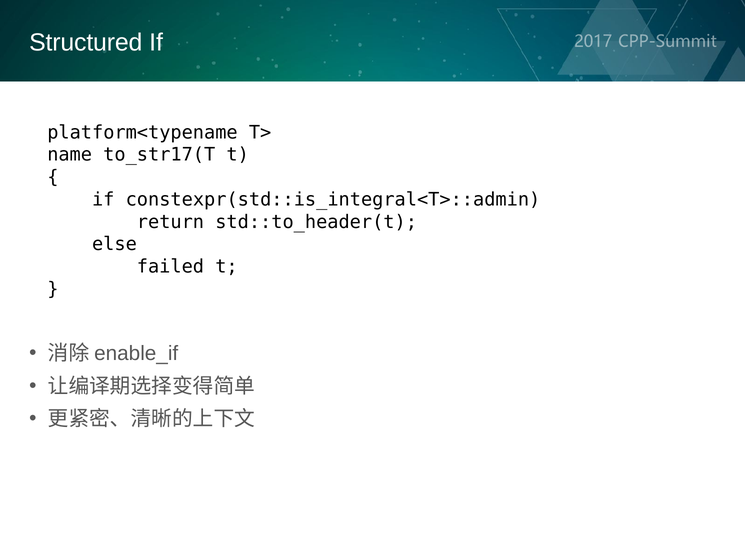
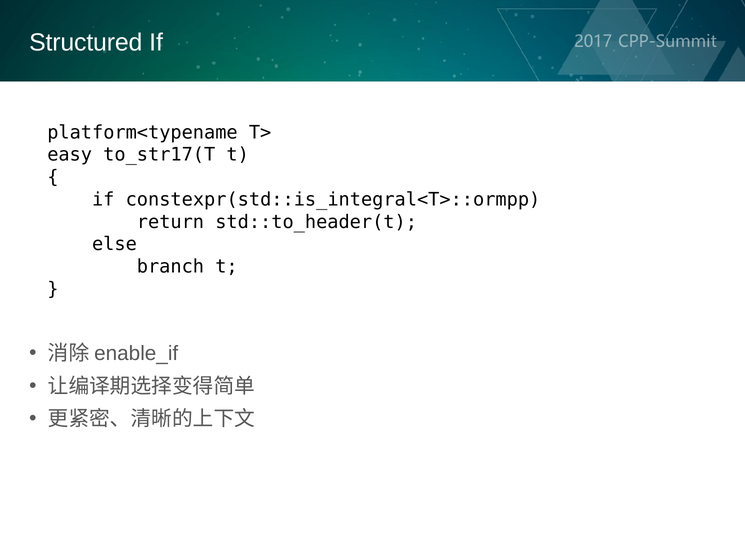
name: name -> easy (70, 155)
constexpr(std::is_integral<T>::admin: constexpr(std::is_integral<T>::admin -> constexpr(std::is_integral<T>::ormpp (333, 199)
failed: failed -> branch (170, 266)
